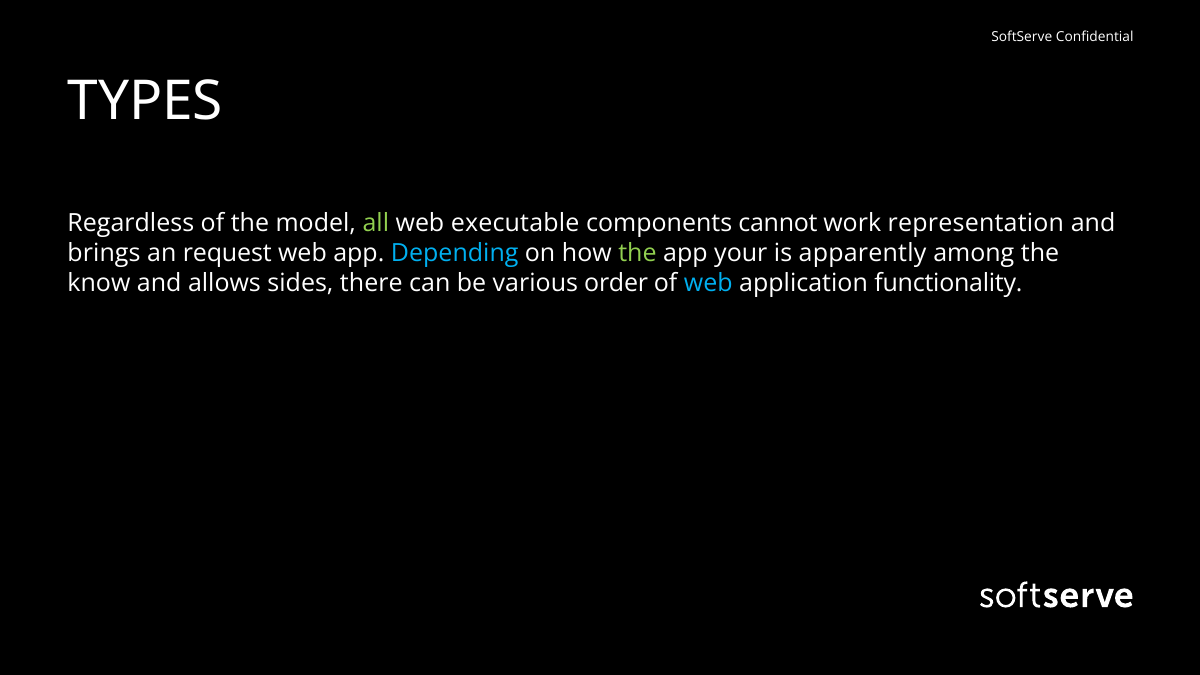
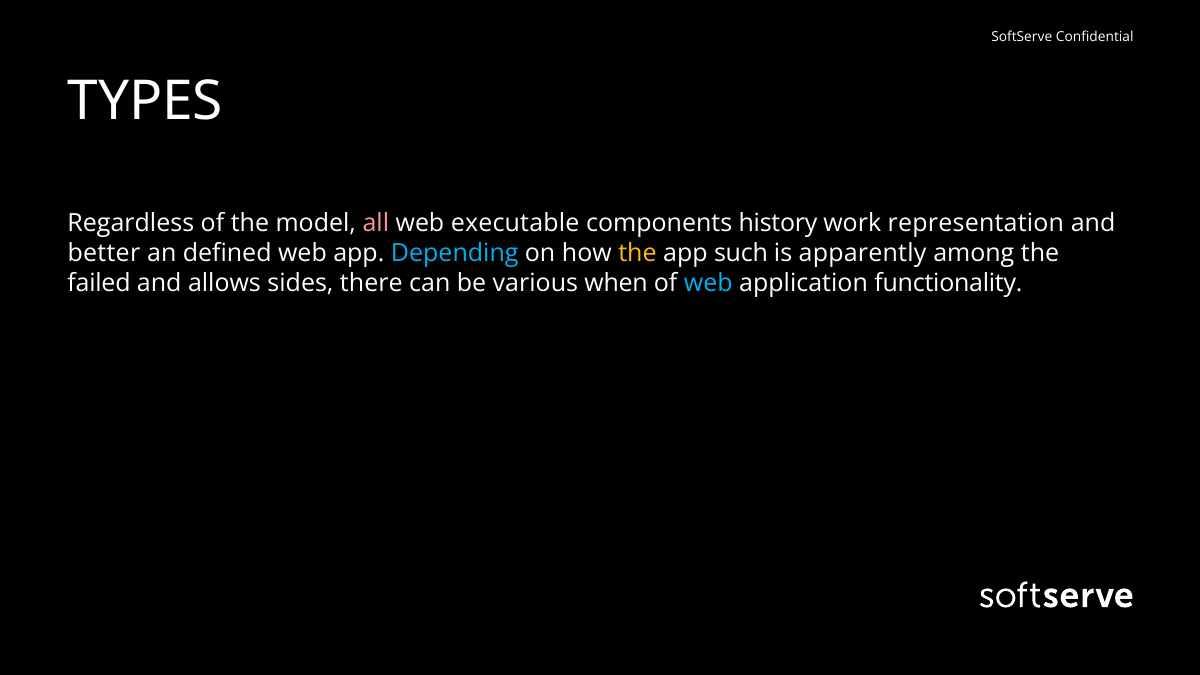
all colour: light green -> pink (376, 224)
cannot: cannot -> history (778, 224)
brings: brings -> better (104, 254)
request: request -> defined (227, 254)
the colour: light green -> yellow (637, 254)
your: your -> such (741, 254)
know: know -> failed (99, 284)
order: order -> when (616, 284)
